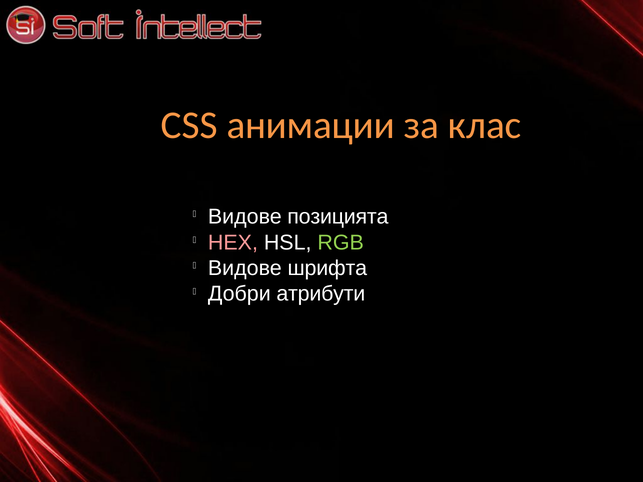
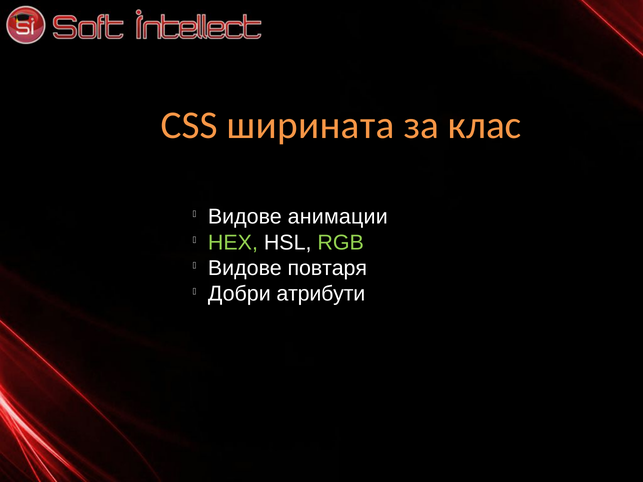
анимации: анимации -> ширината (310, 125)
позицията: позицията -> анимации (338, 217)
HEX colour: pink -> light green (233, 243)
шрифта: шрифта -> повтаря (327, 268)
